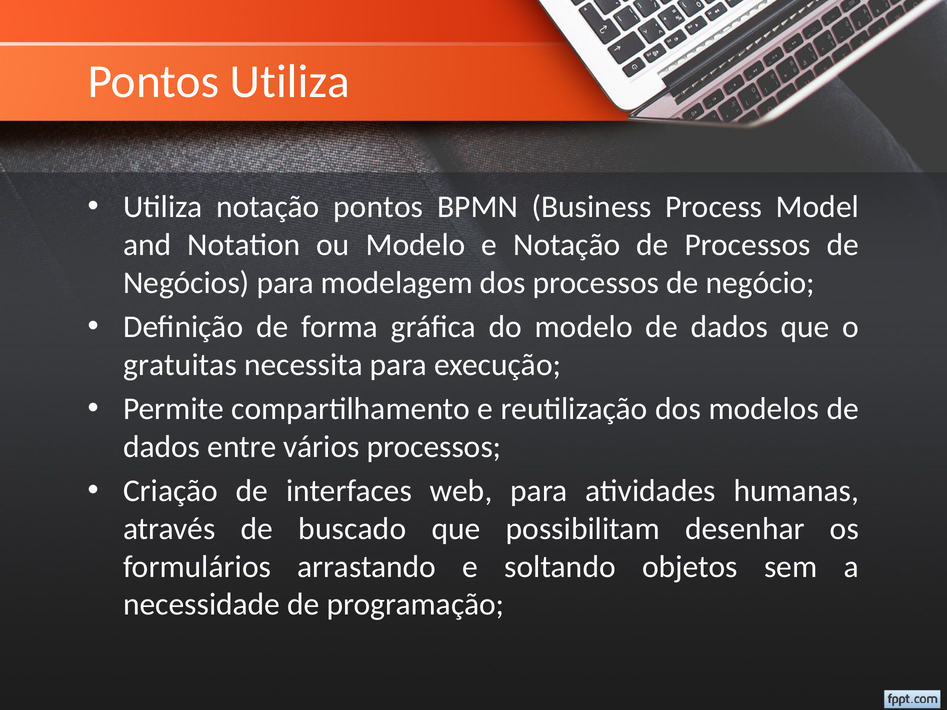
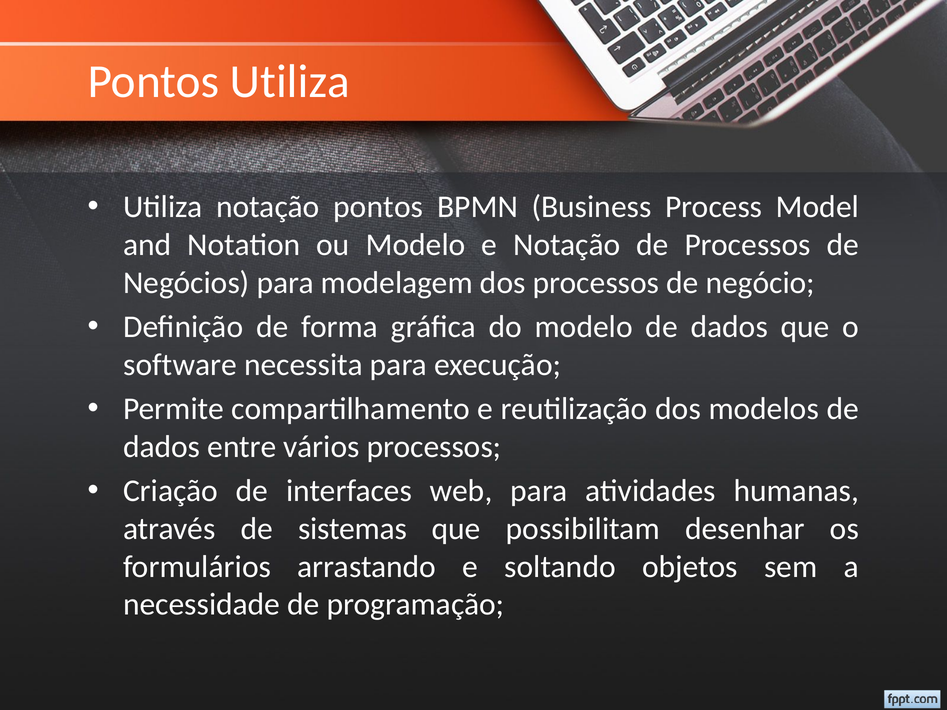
gratuitas: gratuitas -> software (180, 365)
buscado: buscado -> sistemas (353, 529)
